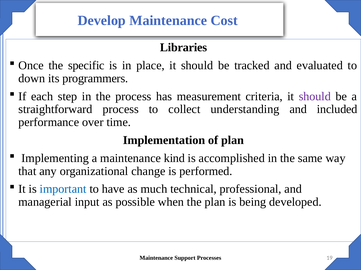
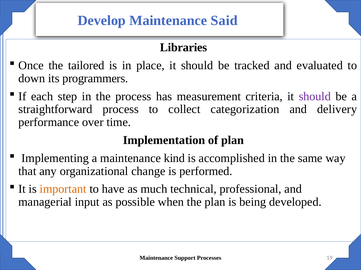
Cost: Cost -> Said (224, 20)
specific: specific -> tailored (86, 66)
understanding: understanding -> categorization (245, 110)
included: included -> delivery (337, 110)
important colour: blue -> orange (63, 190)
